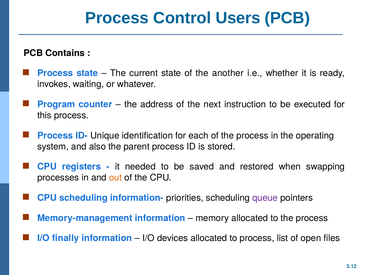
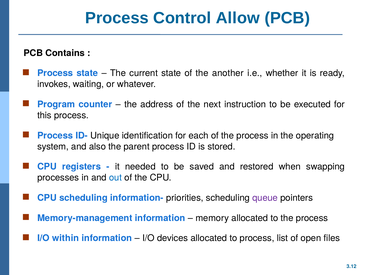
Users: Users -> Allow (238, 18)
out colour: orange -> blue (115, 178)
finally: finally -> within (66, 238)
